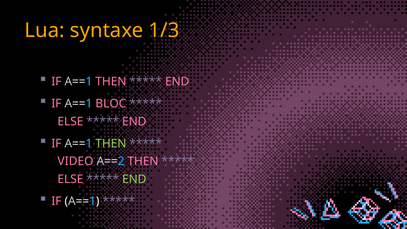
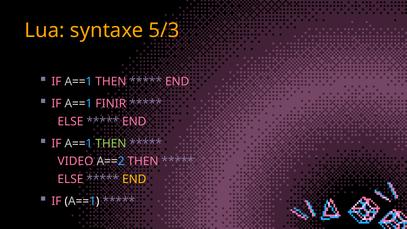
1/3: 1/3 -> 5/3 (164, 30)
BLOC: BLOC -> FINIR (111, 104)
END colour: light green -> yellow (134, 179)
